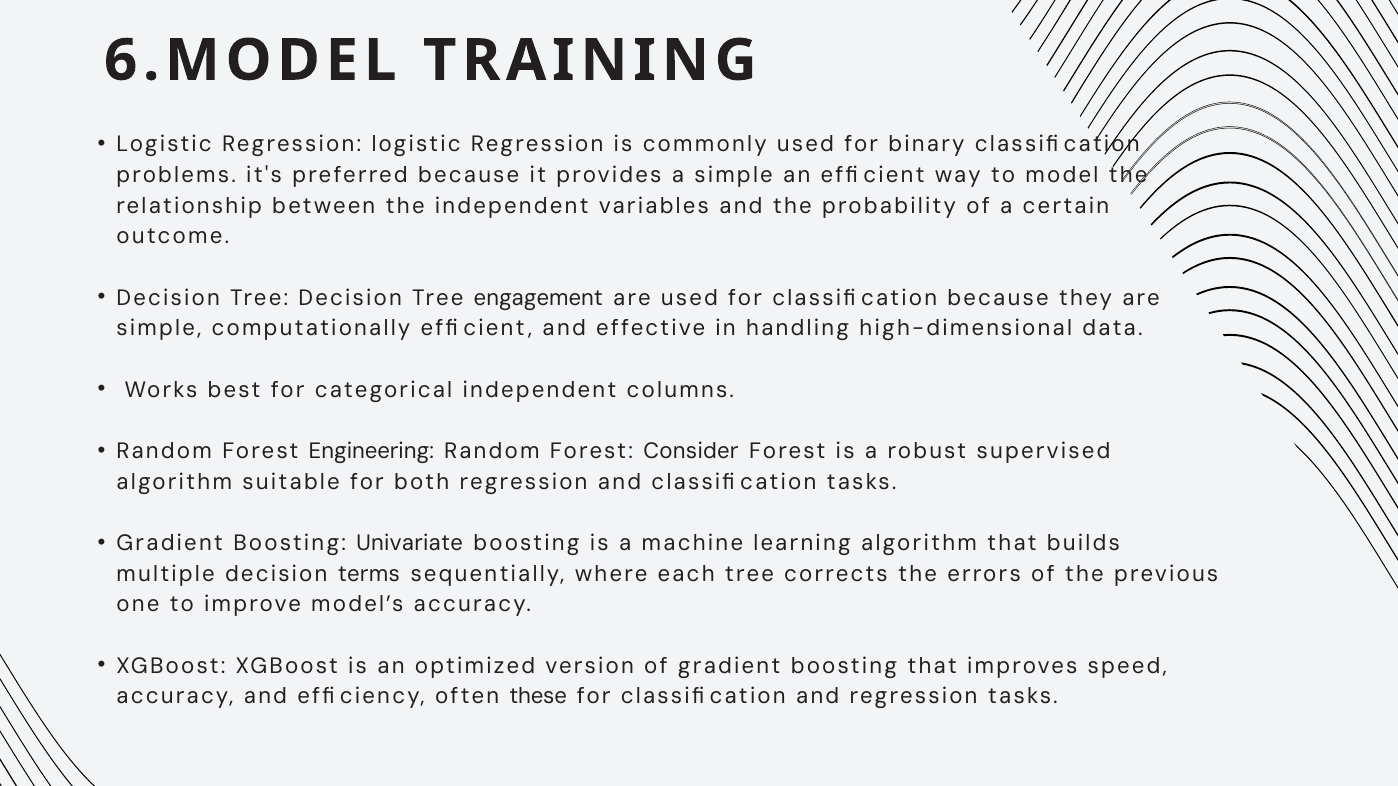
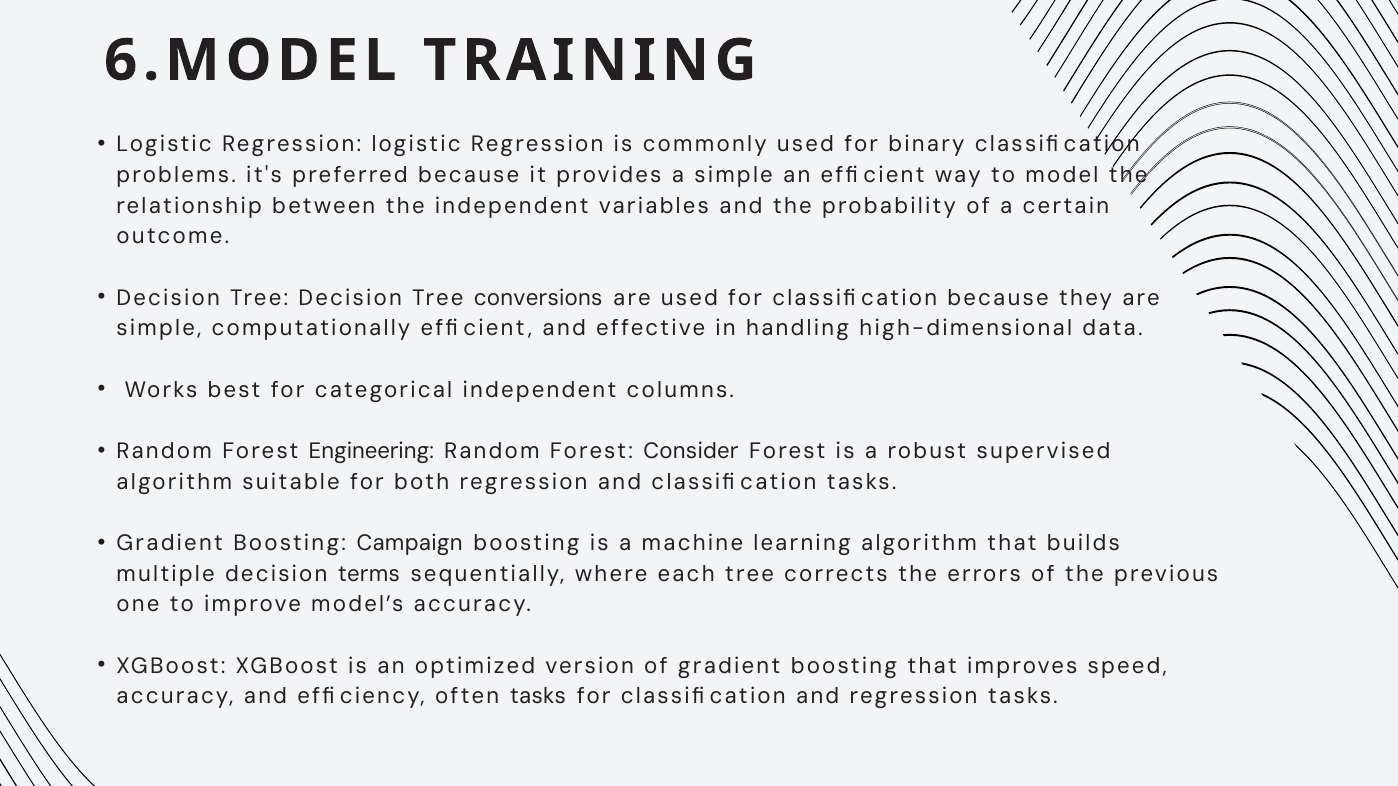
engagement: engagement -> conversions (538, 298)
Univariate: Univariate -> Campaign (410, 543)
often these: these -> tasks (538, 697)
